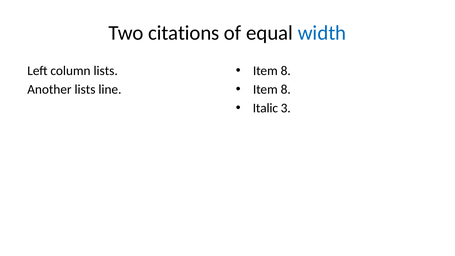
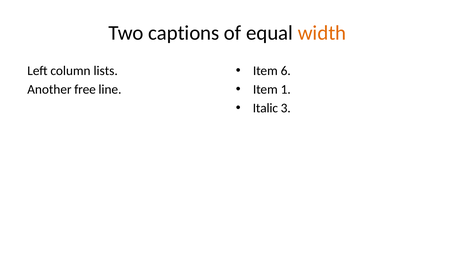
citations: citations -> captions (184, 33)
width colour: blue -> orange (322, 33)
8: 8 -> 6 (286, 71)
8: 8 -> 1 (286, 89)
Another lists: lists -> free (85, 89)
